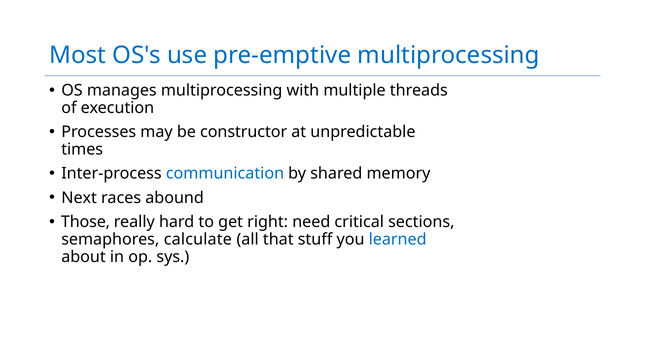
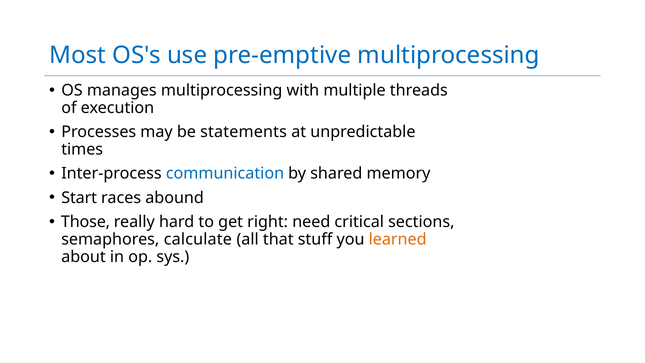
constructor: constructor -> statements (244, 132)
Next: Next -> Start (79, 198)
learned colour: blue -> orange (398, 239)
